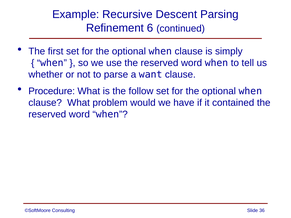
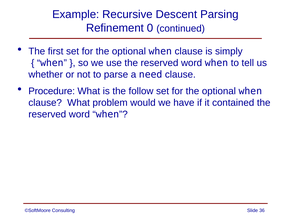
6: 6 -> 0 (150, 28)
want: want -> need (151, 75)
